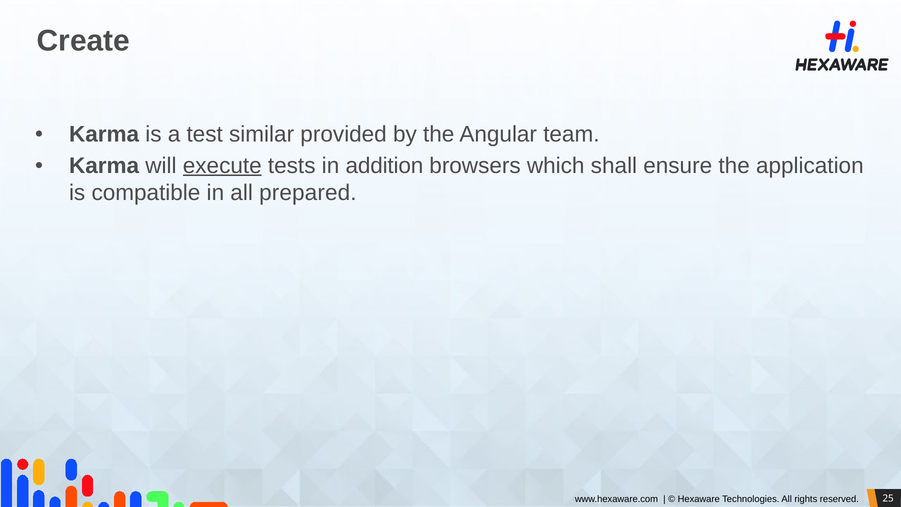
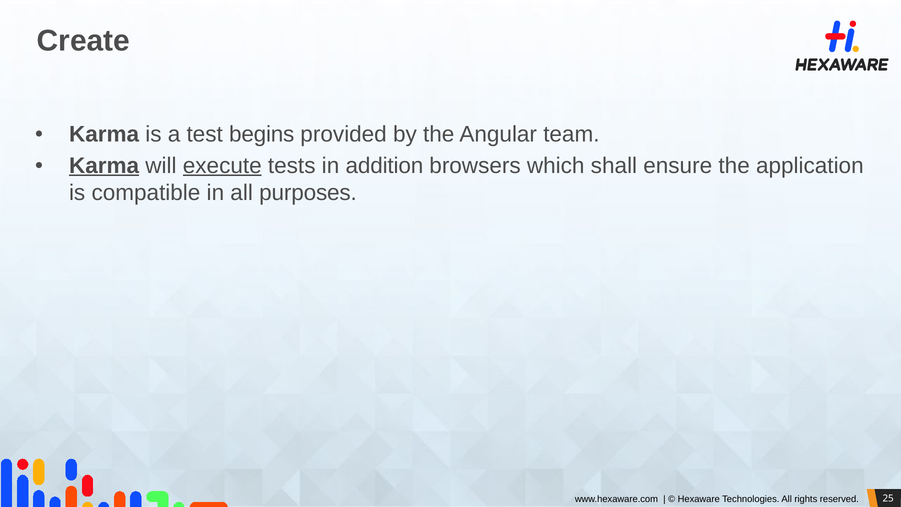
similar: similar -> begins (262, 134)
Karma underline: none -> present (104, 166)
prepared: prepared -> purposes (308, 193)
